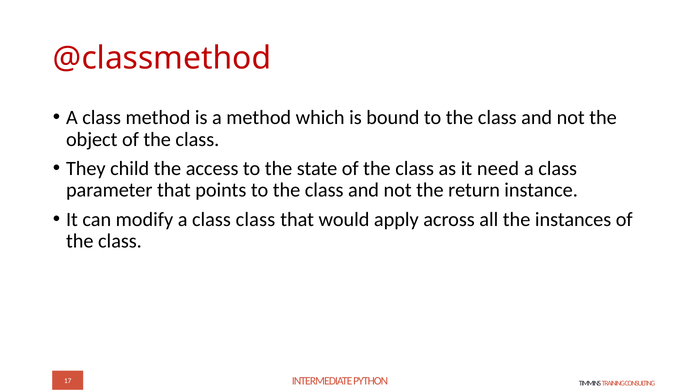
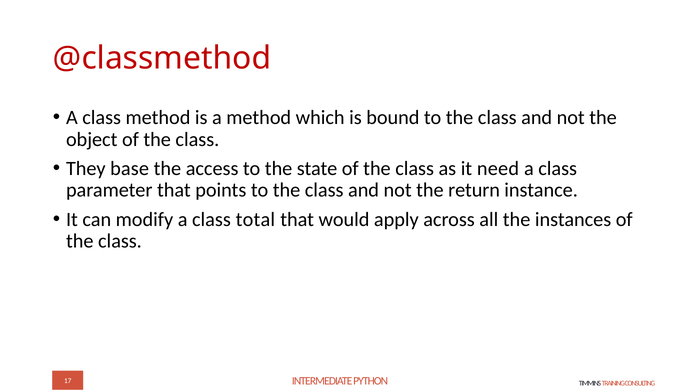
child: child -> base (130, 168)
class class: class -> total (255, 219)
